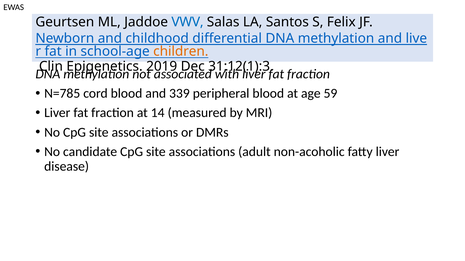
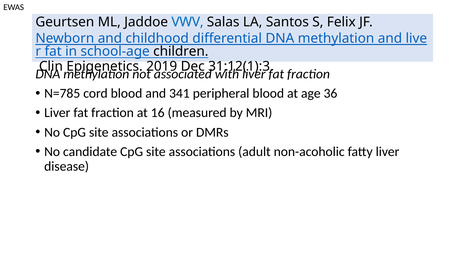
children colour: orange -> black (181, 52)
339: 339 -> 341 (179, 94)
59: 59 -> 36 (330, 94)
14: 14 -> 16 (158, 113)
